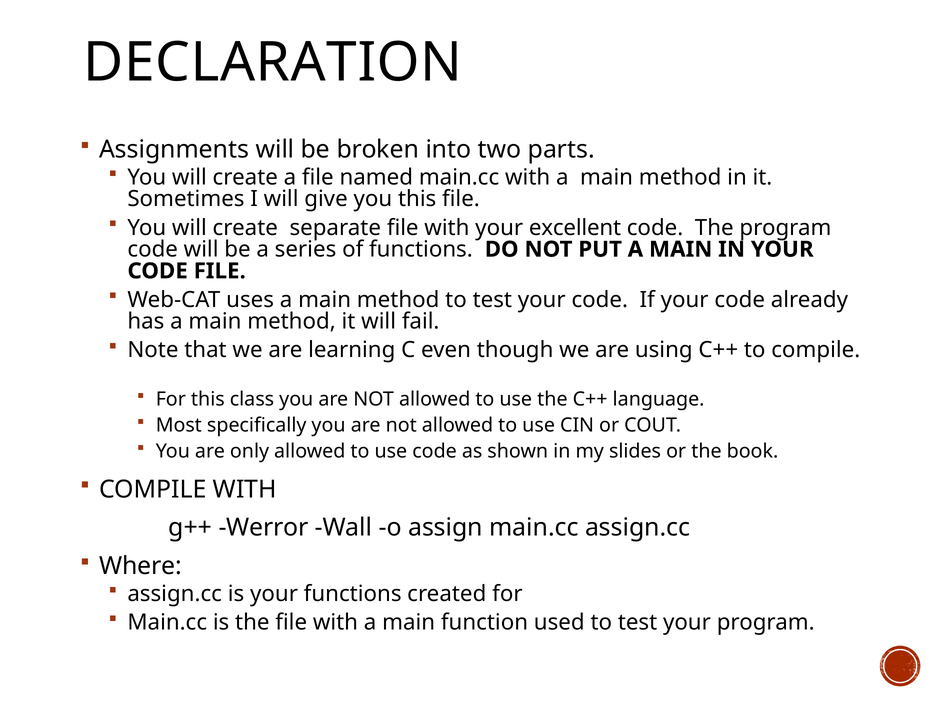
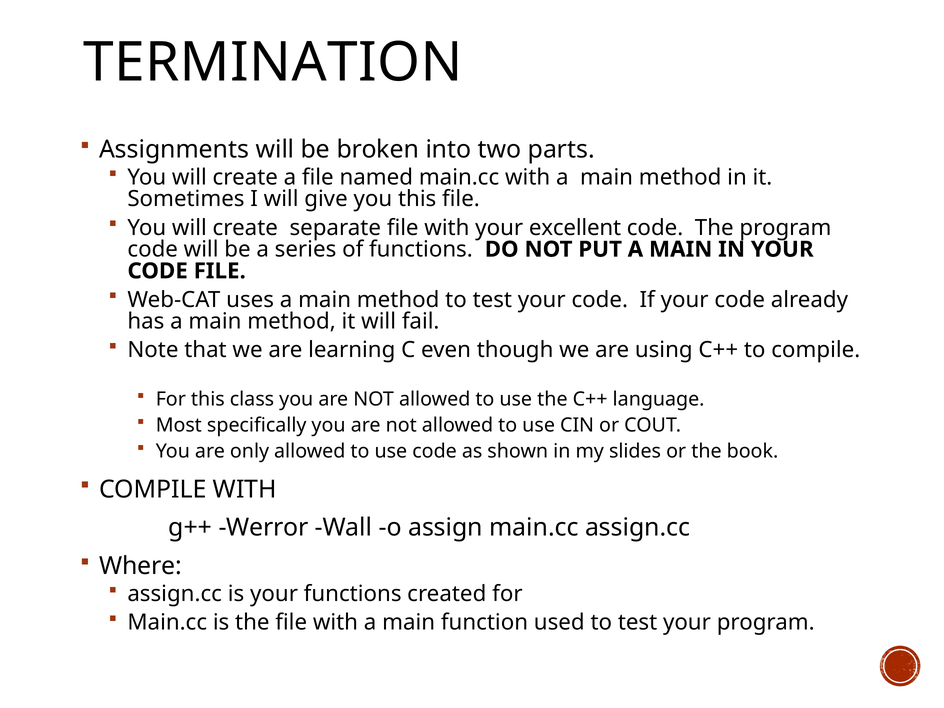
DECLARATION: DECLARATION -> TERMINATION (273, 63)
